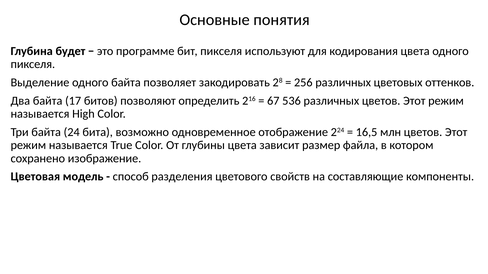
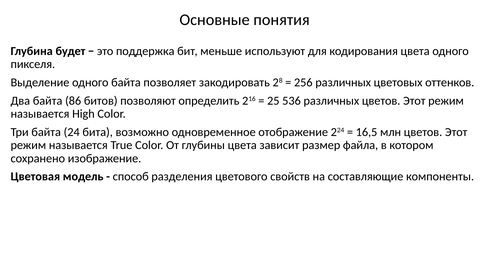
программе: программе -> поддержка (145, 51)
бит пикселя: пикселя -> меньше (221, 51)
17: 17 -> 86 (73, 101)
67: 67 -> 25 (273, 101)
